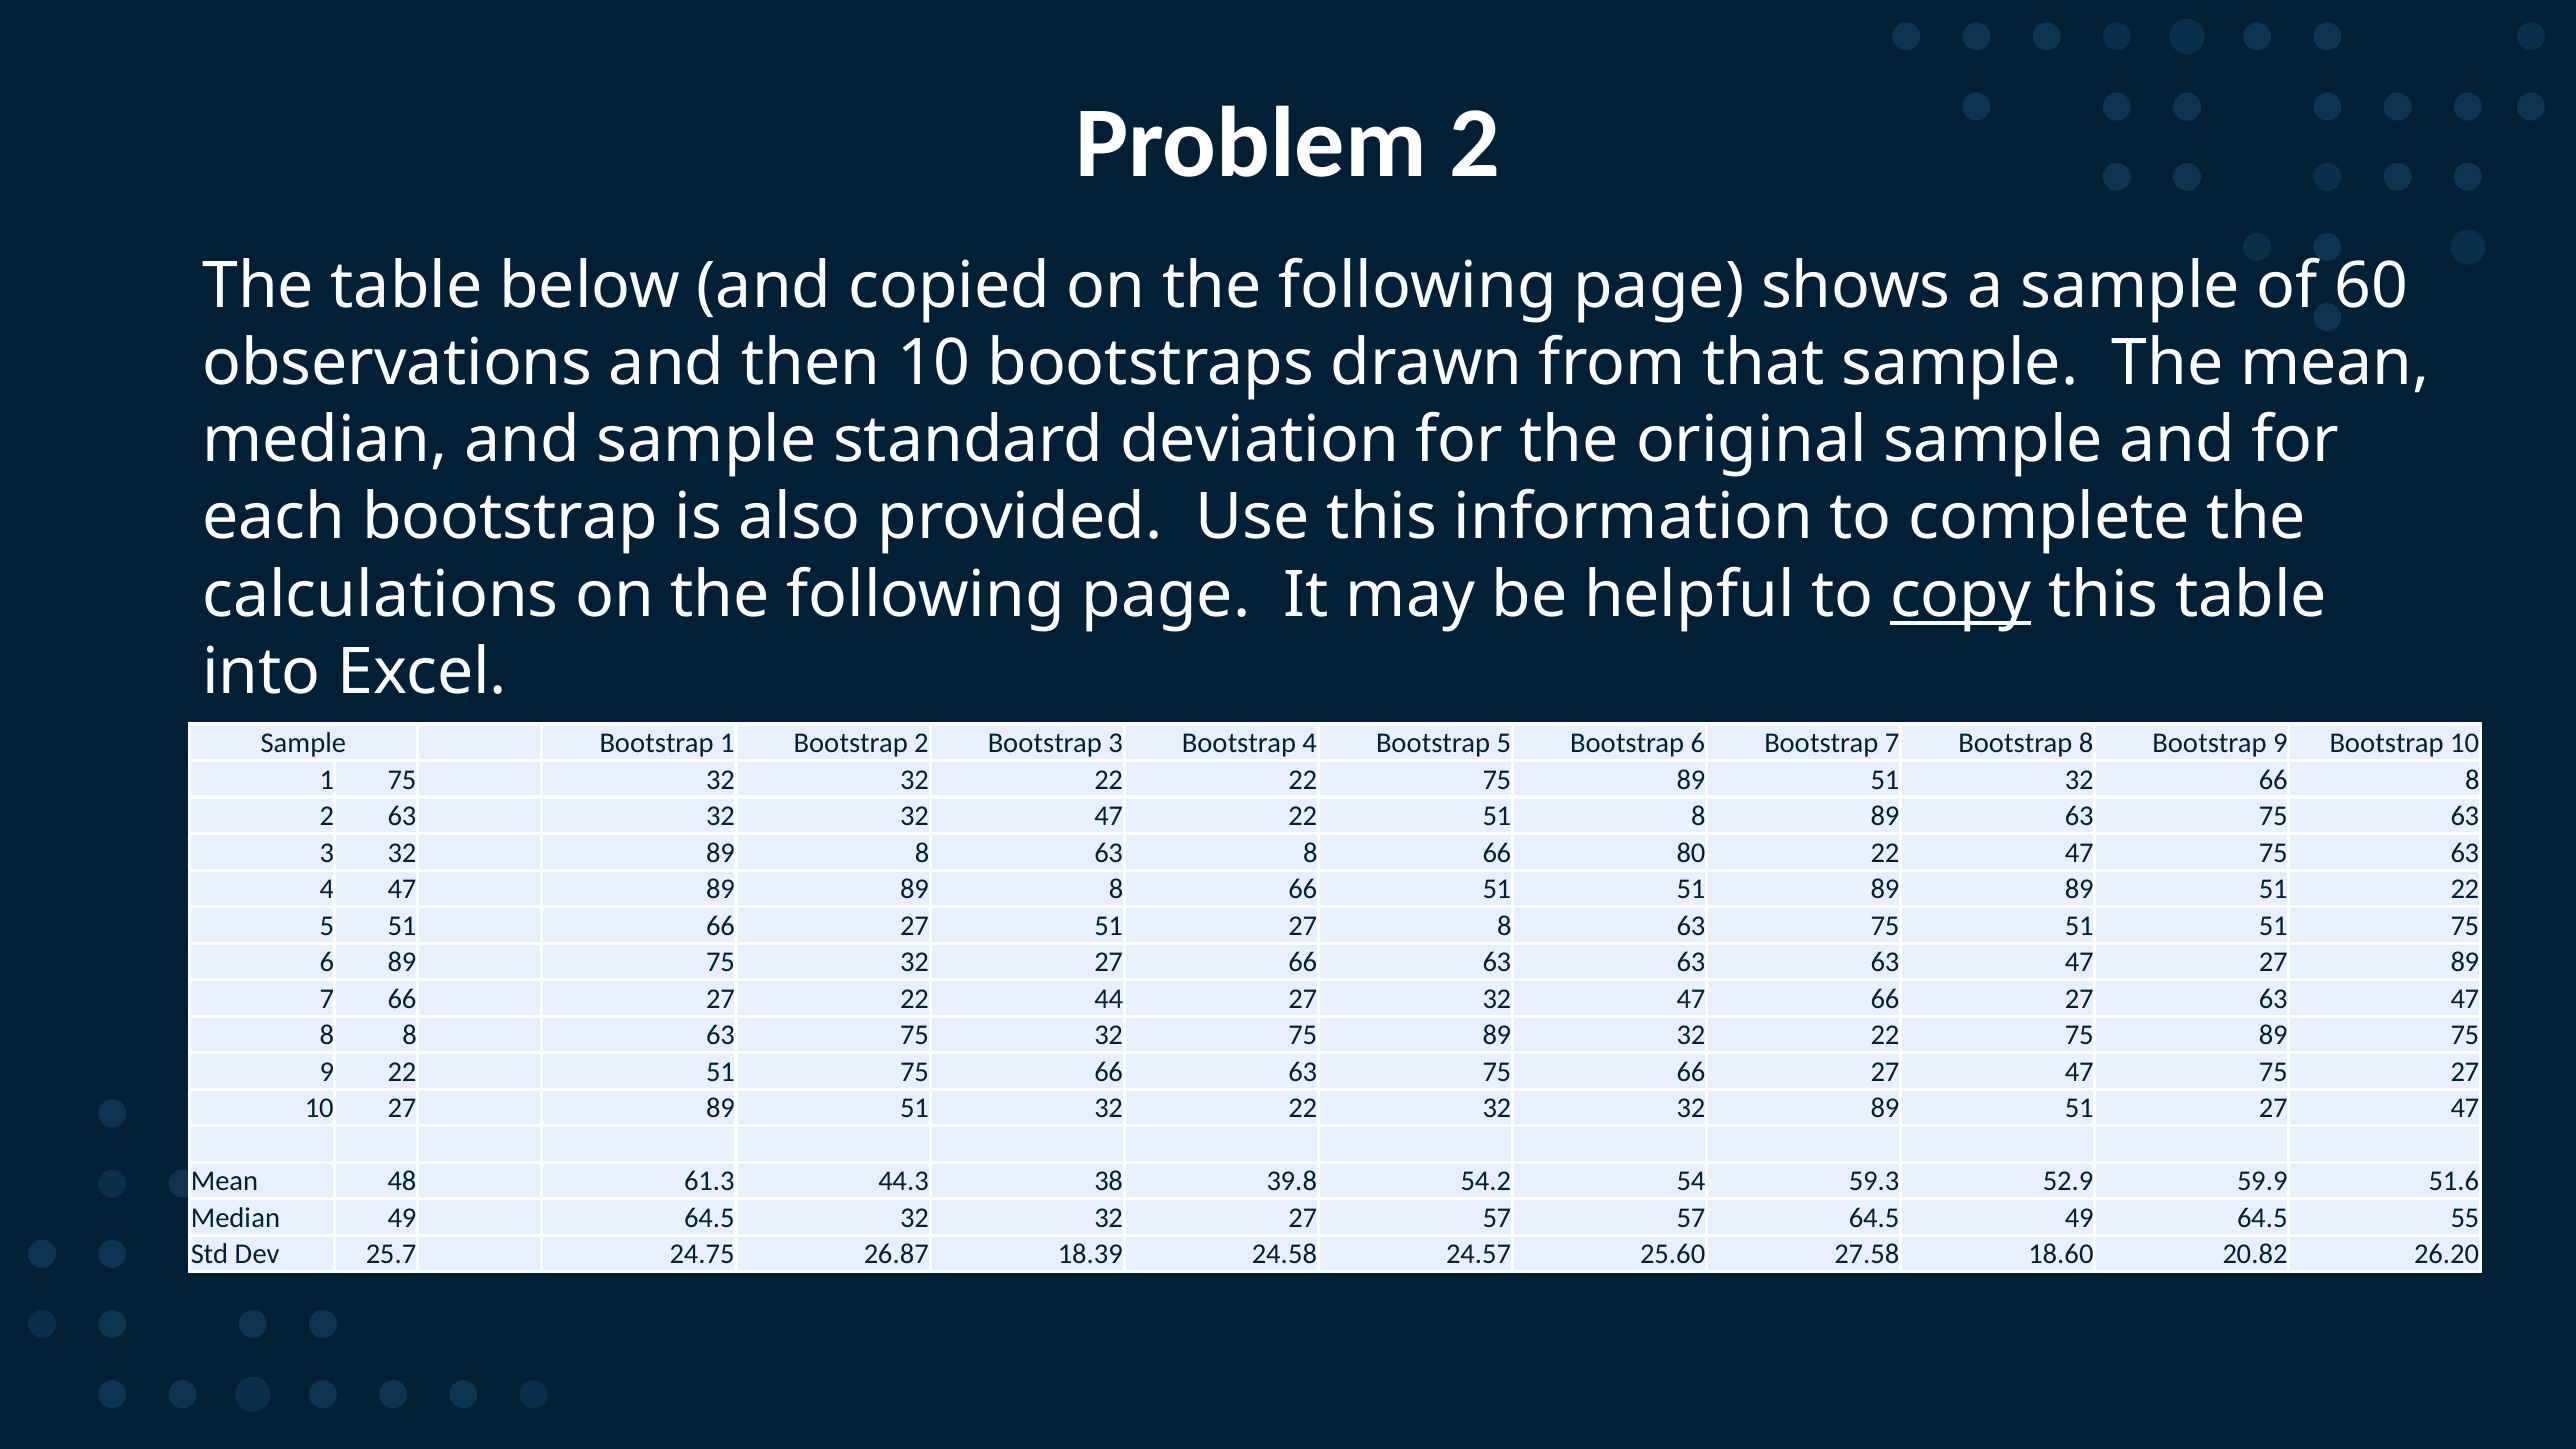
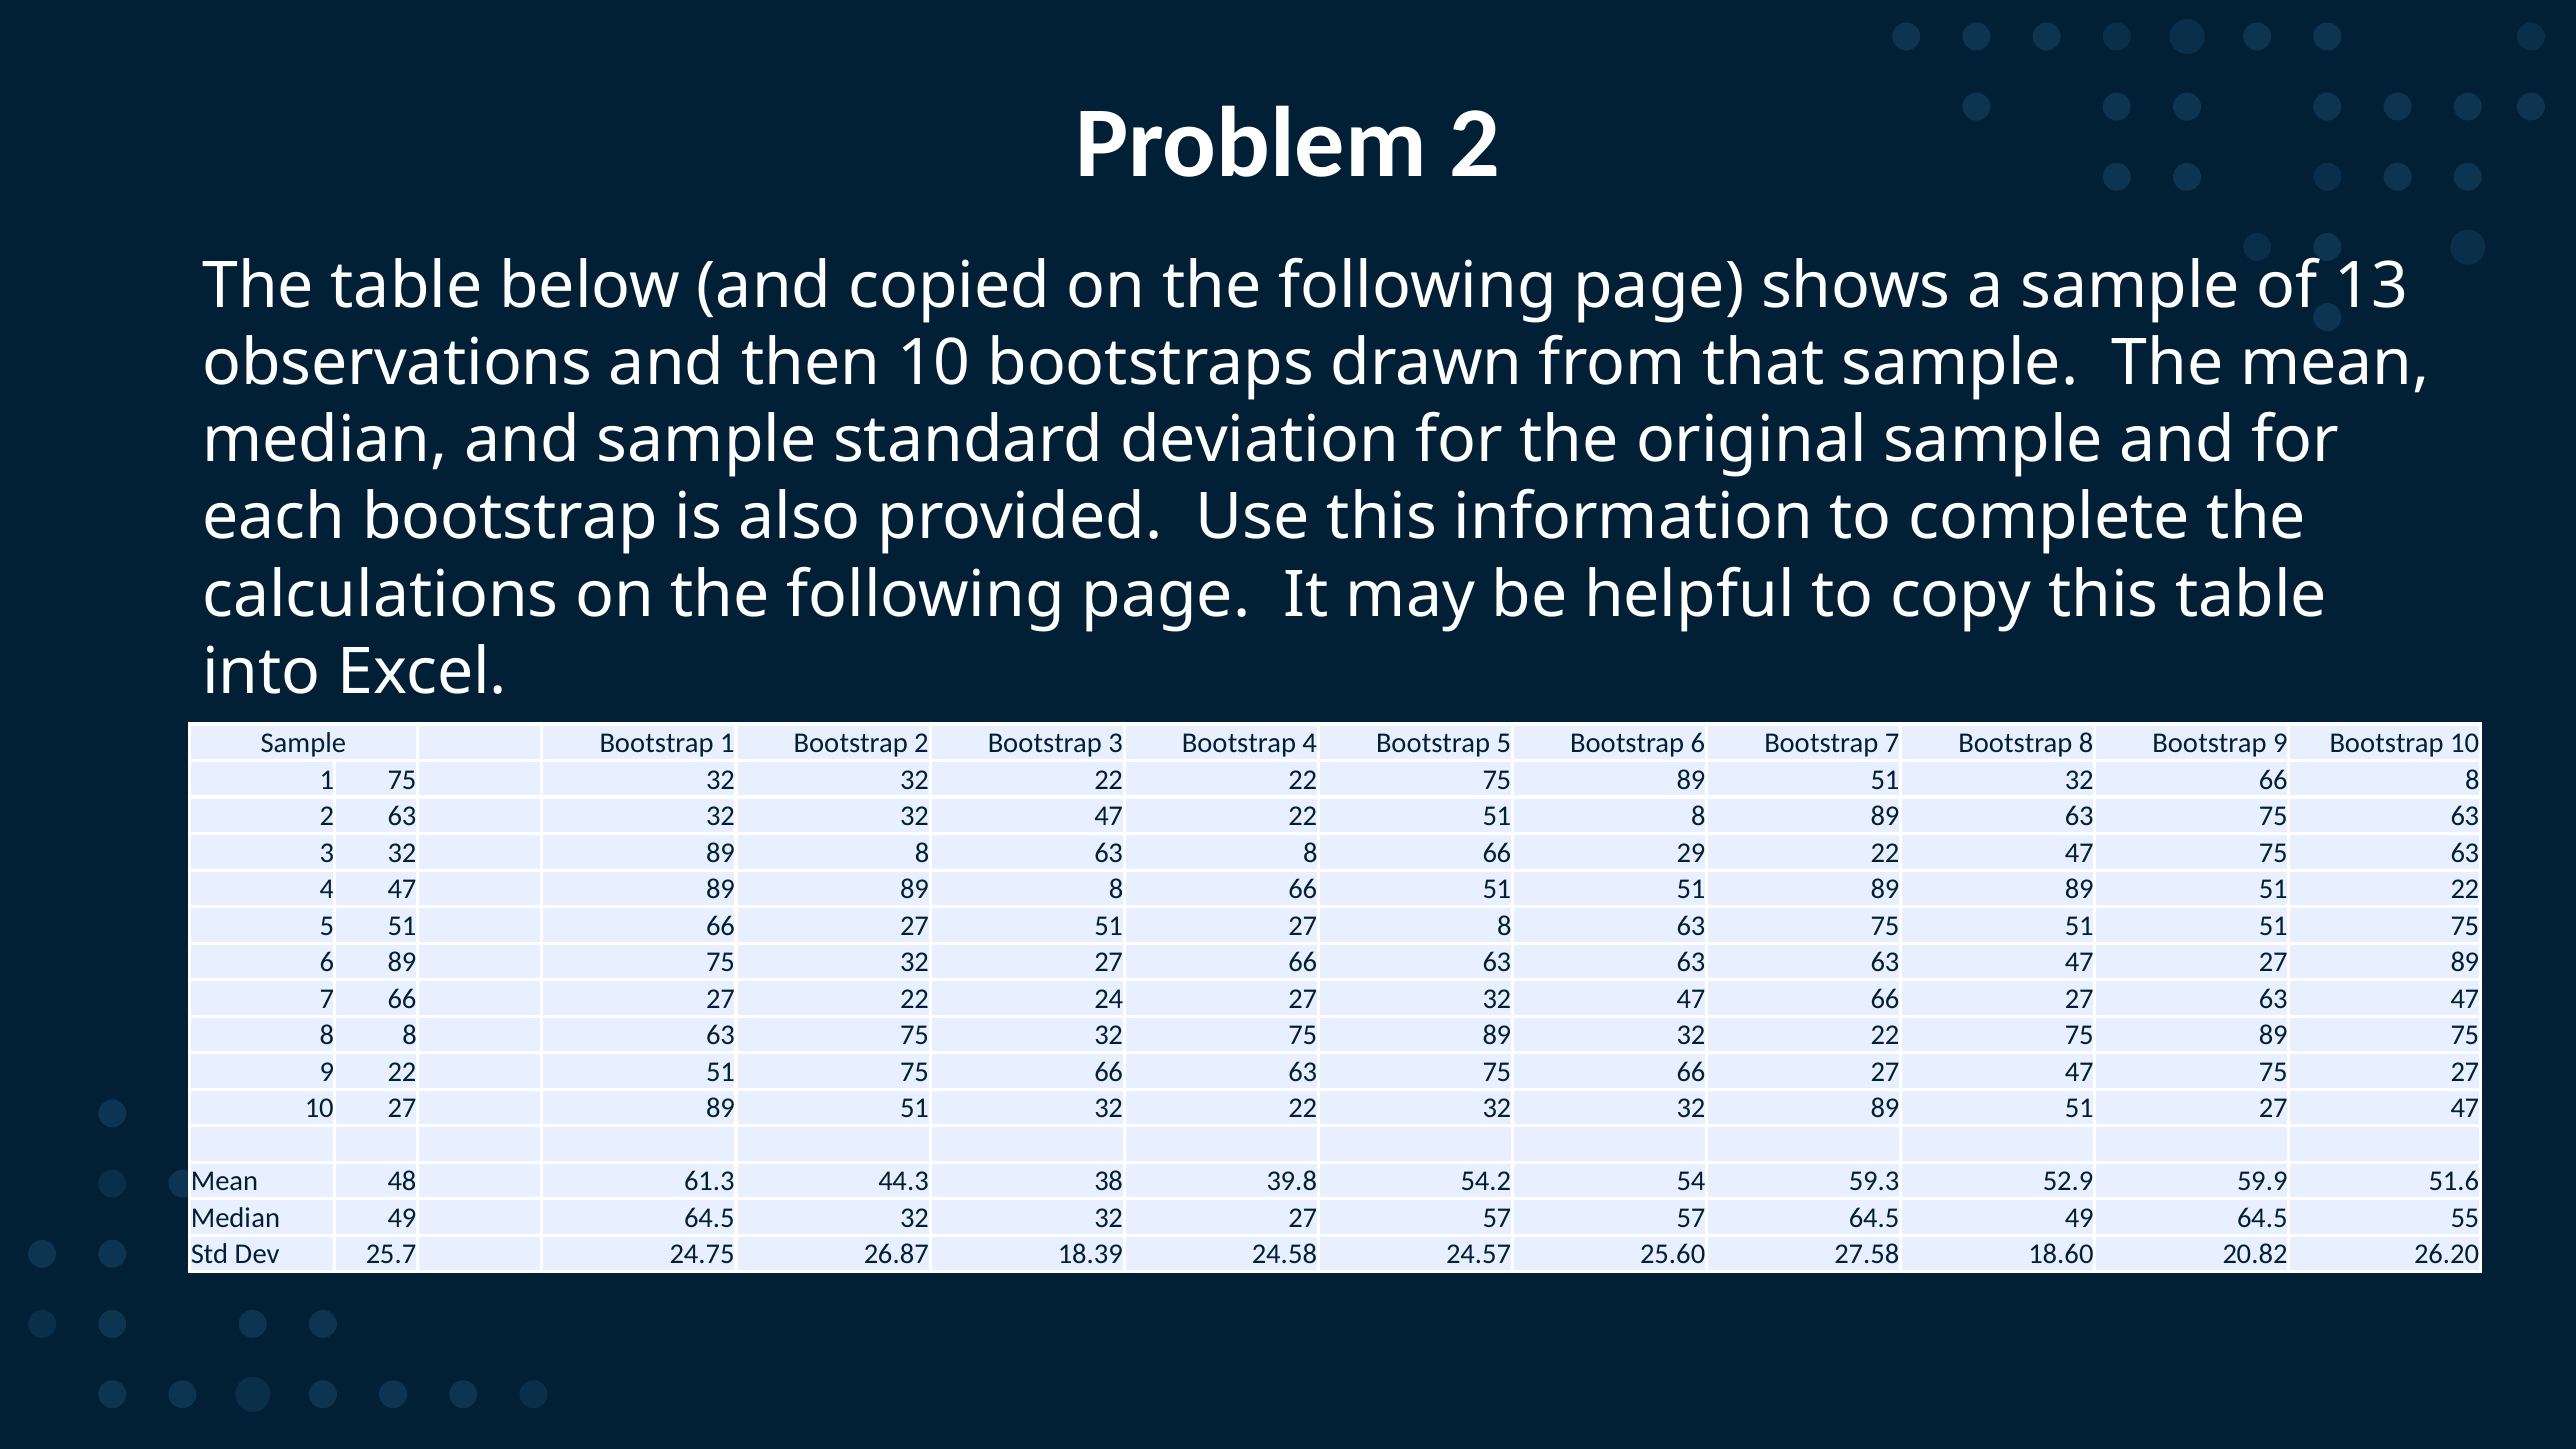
60: 60 -> 13 (2371, 286)
copy underline: present -> none (1961, 595)
80: 80 -> 29 (1691, 853)
44: 44 -> 24 (1109, 999)
